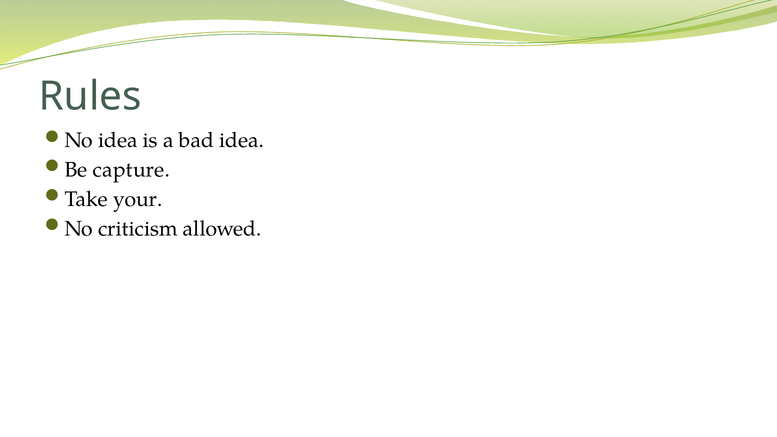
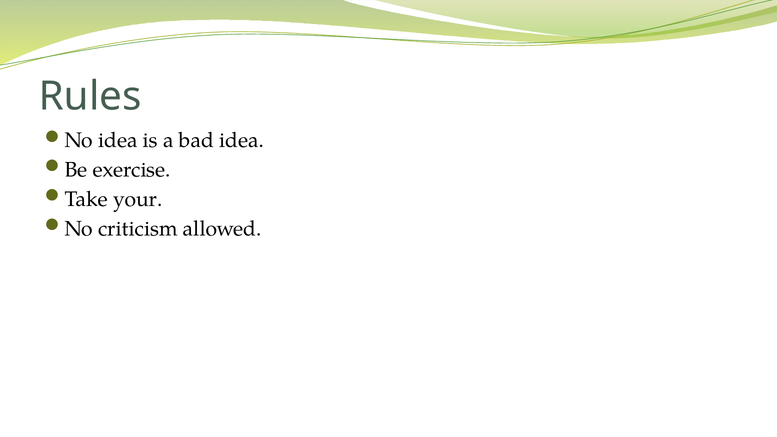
capture: capture -> exercise (132, 170)
